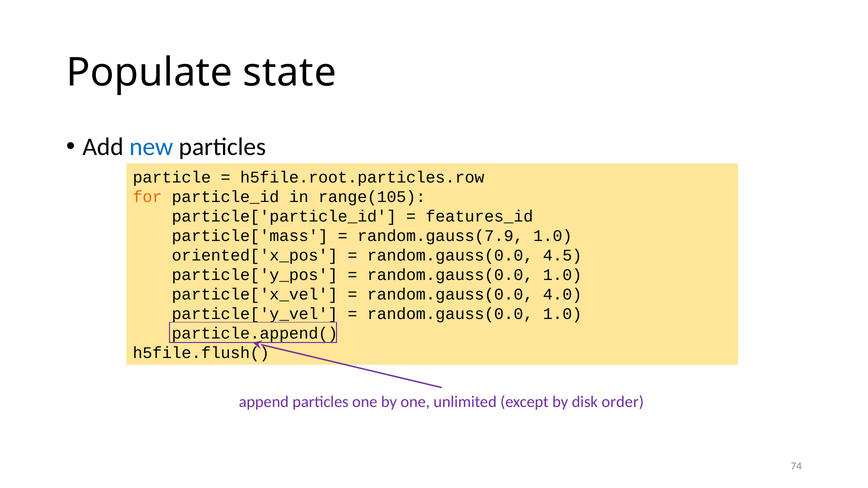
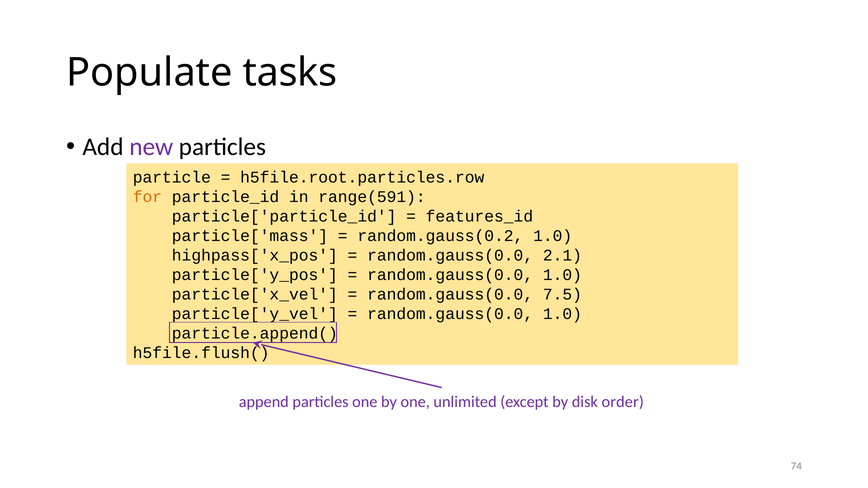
state: state -> tasks (290, 73)
new colour: blue -> purple (151, 147)
range(105: range(105 -> range(591 (372, 197)
random.gauss(7.9: random.gauss(7.9 -> random.gauss(0.2 (440, 236)
oriented['x_pos: oriented['x_pos -> highpass['x_pos (255, 256)
4.5: 4.5 -> 2.1 (562, 256)
4.0: 4.0 -> 7.5 (562, 295)
